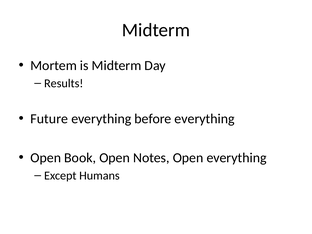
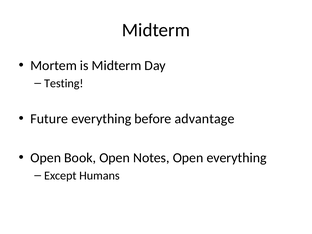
Results: Results -> Testing (64, 83)
before everything: everything -> advantage (205, 119)
